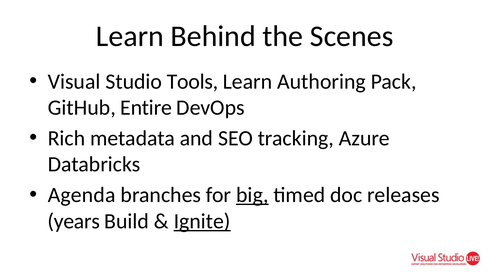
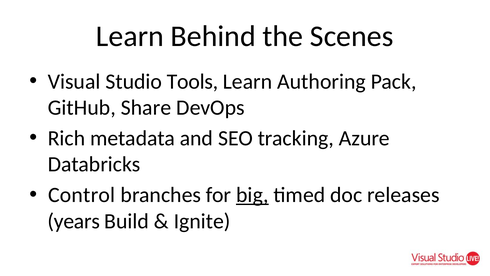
Entire: Entire -> Share (146, 108)
Agenda: Agenda -> Control (82, 195)
Ignite underline: present -> none (202, 221)
